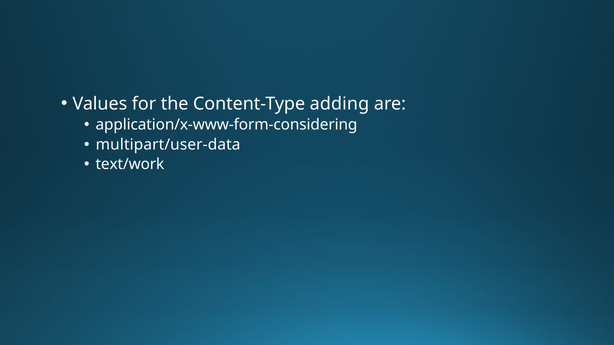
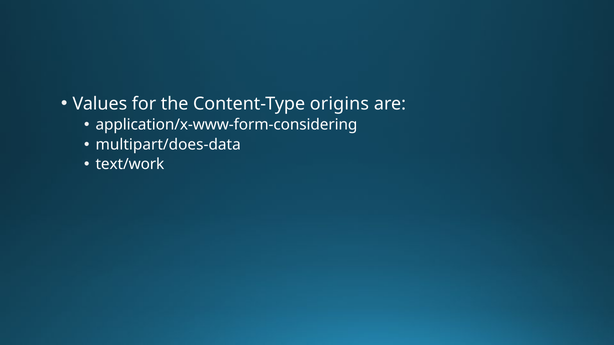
adding: adding -> origins (339, 104)
multipart/user-data: multipart/user-data -> multipart/does-data (168, 145)
